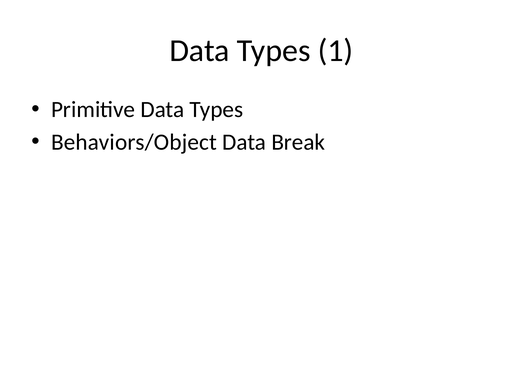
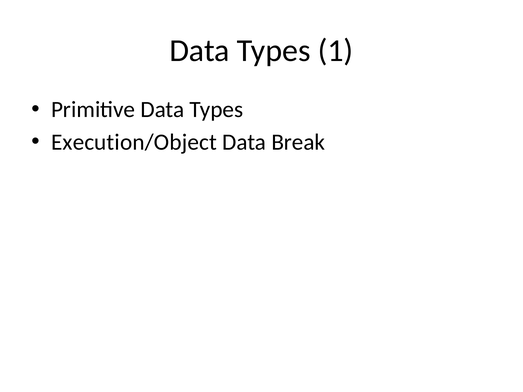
Behaviors/Object: Behaviors/Object -> Execution/Object (134, 142)
